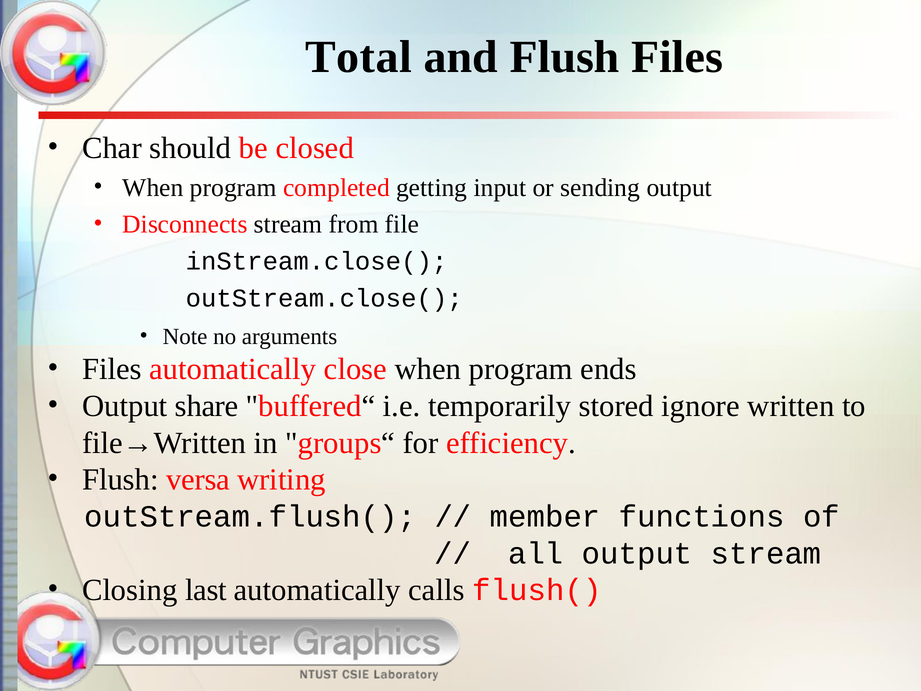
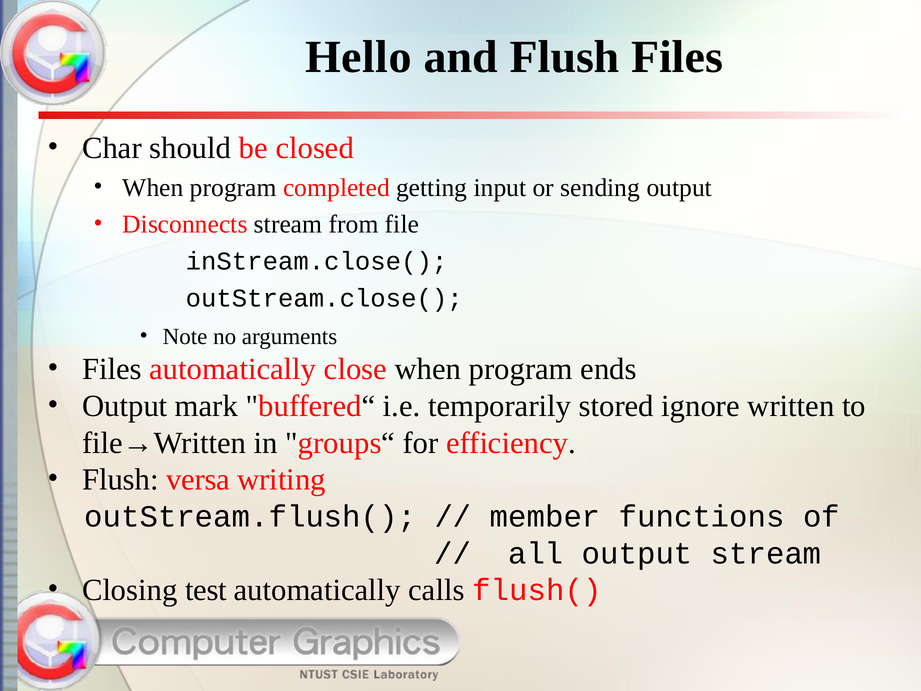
Total: Total -> Hello (358, 57)
share: share -> mark (206, 406)
last: last -> test (206, 590)
